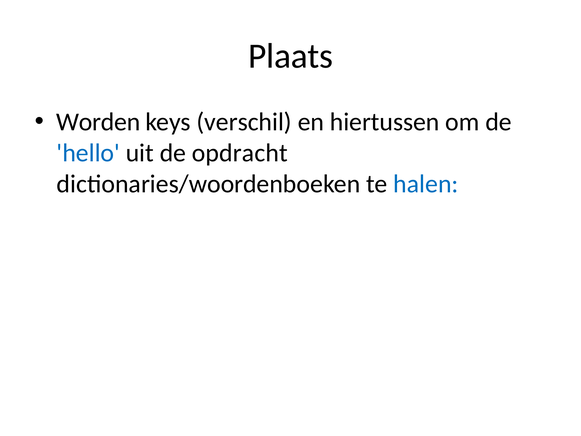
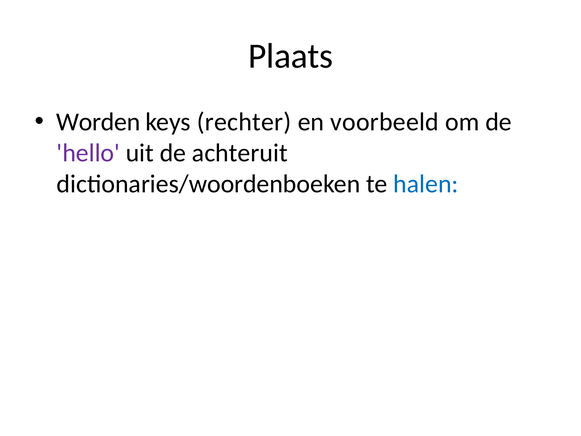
verschil: verschil -> rechter (244, 122)
hiertussen: hiertussen -> voorbeeld (385, 122)
hello colour: blue -> purple (88, 153)
opdracht: opdracht -> achteruit (240, 153)
